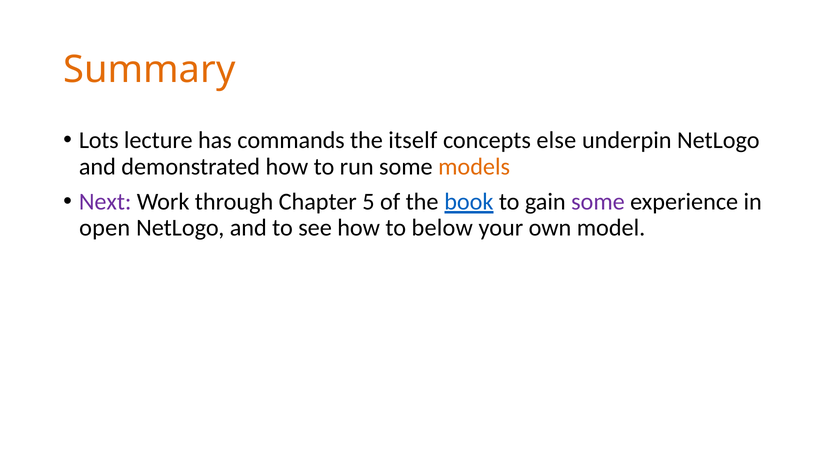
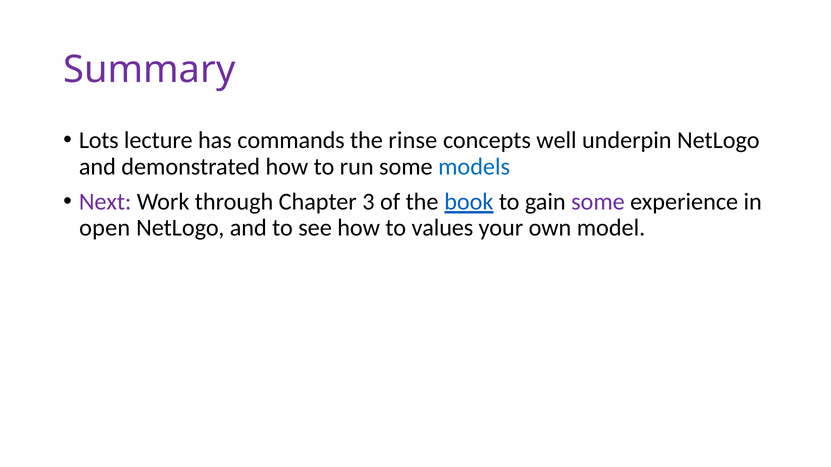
Summary colour: orange -> purple (149, 70)
itself: itself -> rinse (413, 140)
else: else -> well (556, 140)
models colour: orange -> blue (474, 167)
5: 5 -> 3 (368, 202)
below: below -> values (442, 228)
